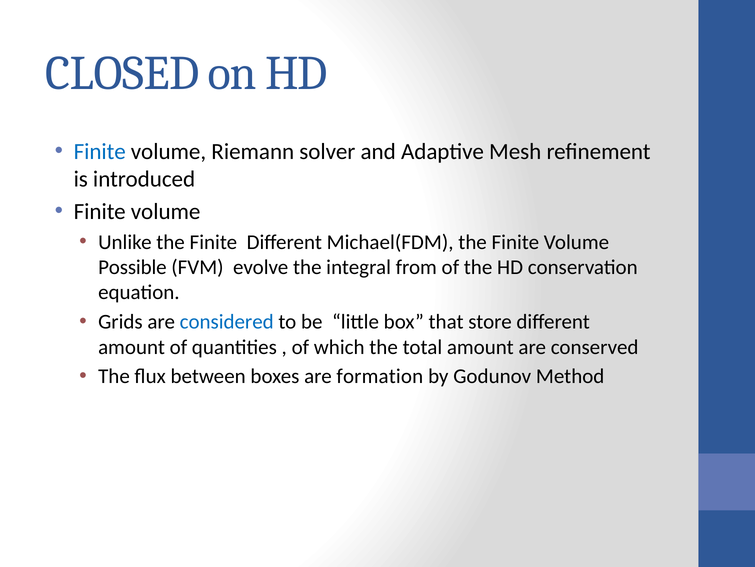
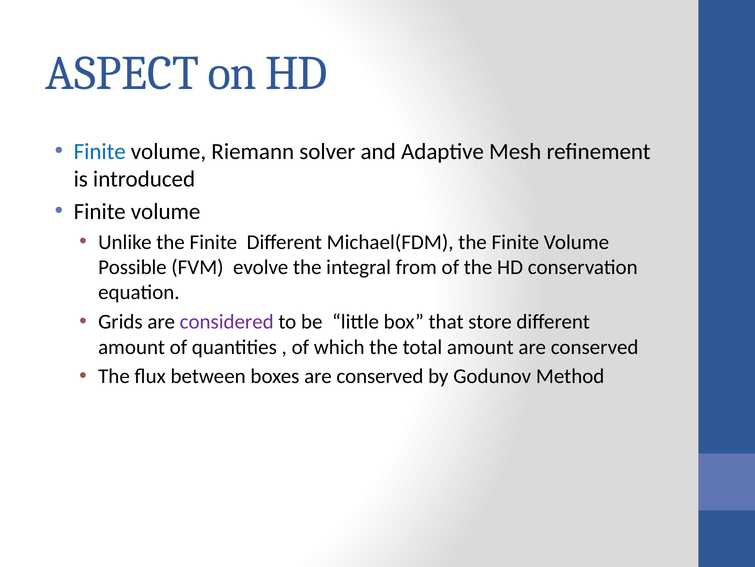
CLOSED: CLOSED -> ASPECT (122, 73)
considered colour: blue -> purple (227, 321)
boxes are formation: formation -> conserved (380, 376)
